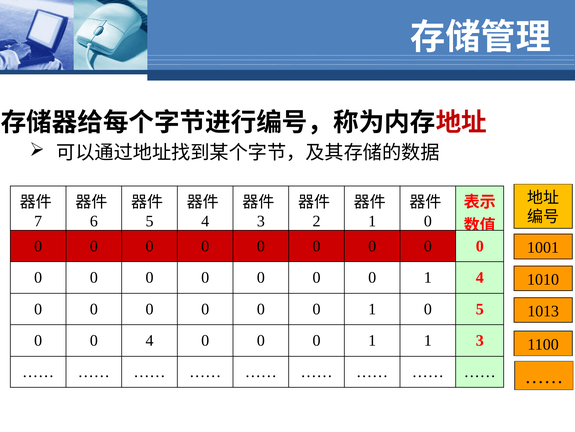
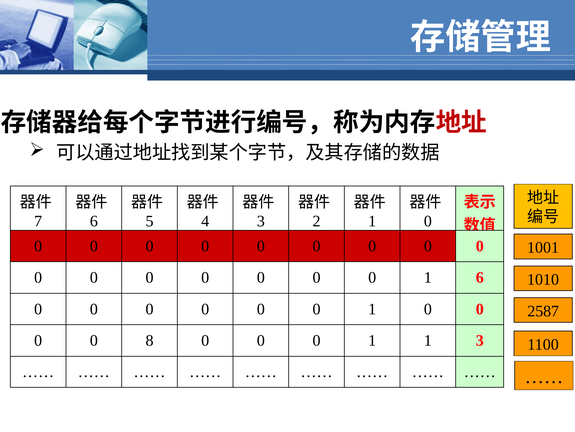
1 4: 4 -> 6 (480, 277)
1 0 5: 5 -> 0 (480, 309)
1013: 1013 -> 2587 (543, 311)
0 4: 4 -> 8 (150, 340)
